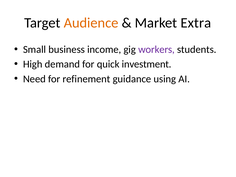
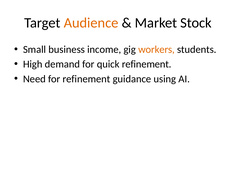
Extra: Extra -> Stock (196, 23)
workers colour: purple -> orange (156, 50)
quick investment: investment -> refinement (147, 64)
